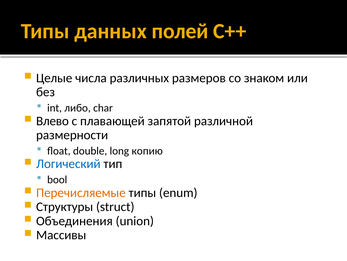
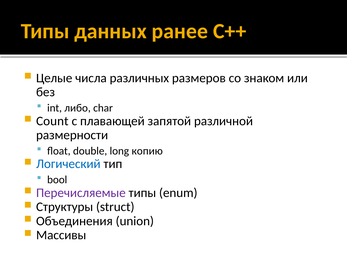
полей: полей -> ранее (180, 31)
Влево: Влево -> Count (52, 121)
Перечисляемые colour: orange -> purple (81, 192)
